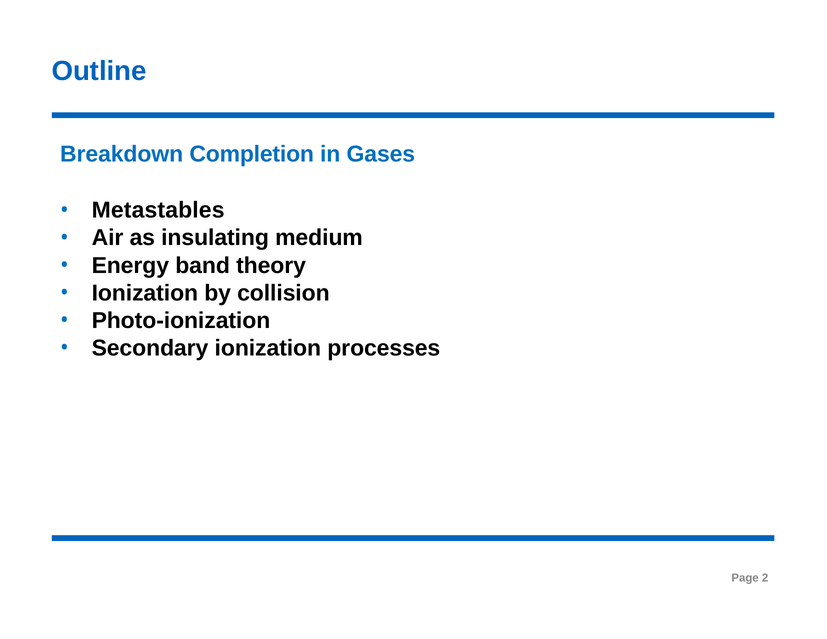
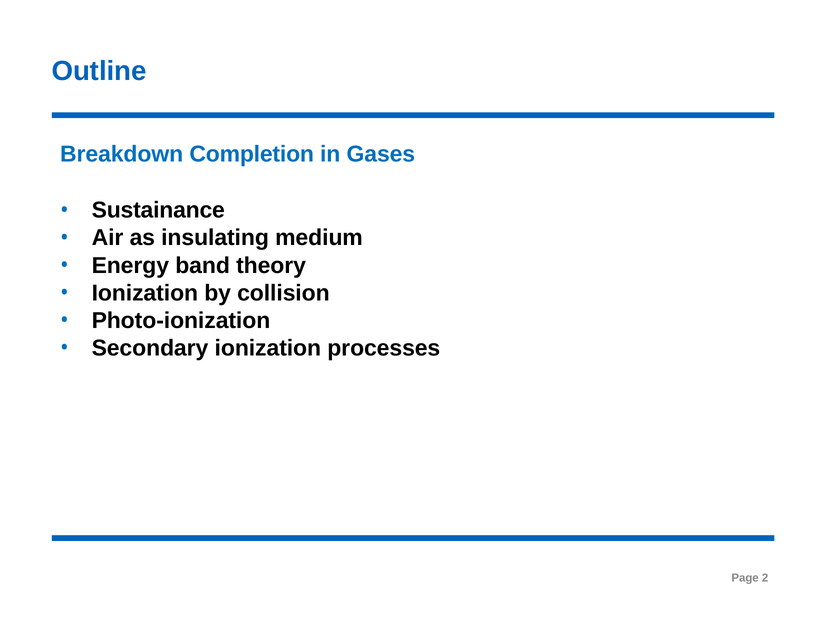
Metastables: Metastables -> Sustainance (158, 210)
